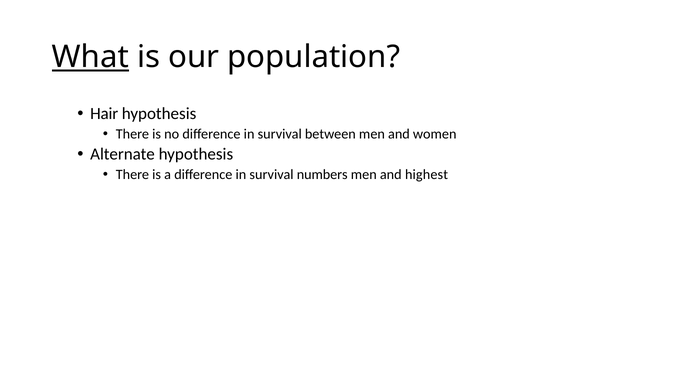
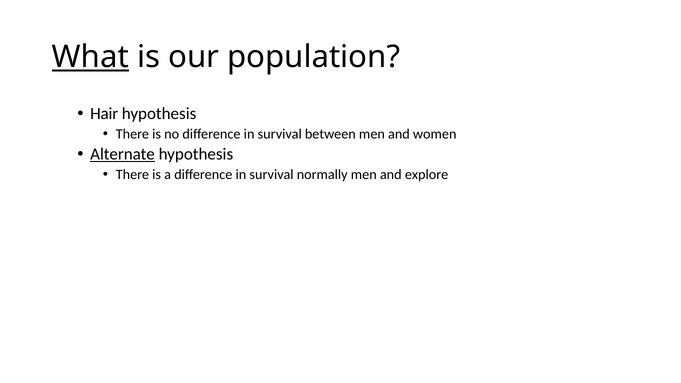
Alternate underline: none -> present (123, 154)
numbers: numbers -> normally (322, 175)
highest: highest -> explore (427, 175)
